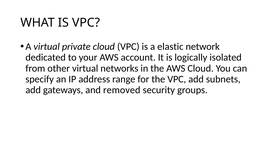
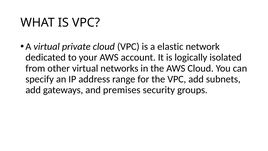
removed: removed -> premises (122, 90)
